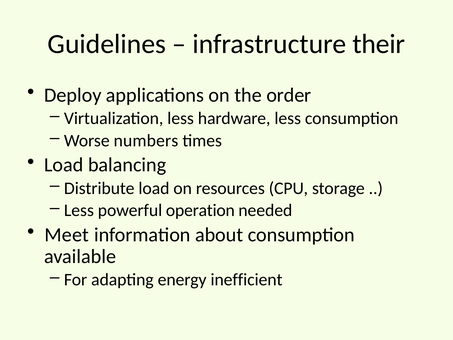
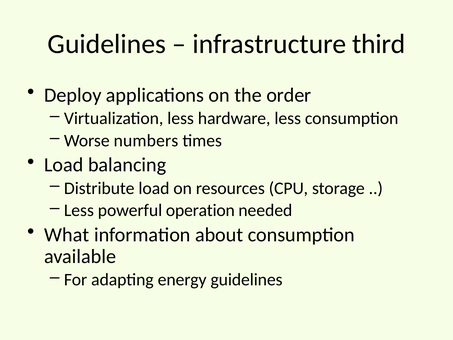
their: their -> third (379, 44)
Meet: Meet -> What (67, 235)
energy inefficient: inefficient -> guidelines (247, 280)
